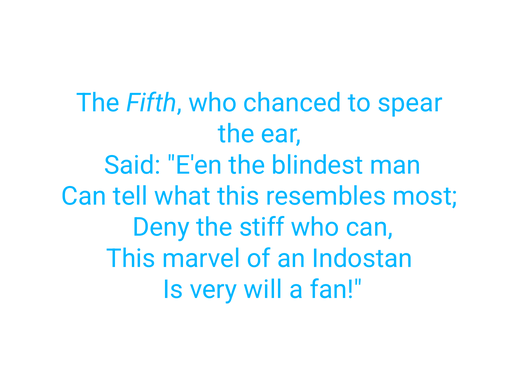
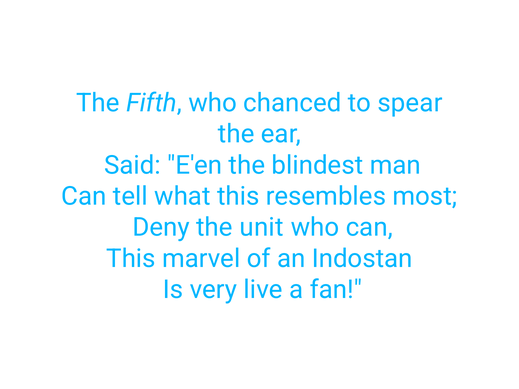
stiff: stiff -> unit (262, 228)
will: will -> live (263, 290)
